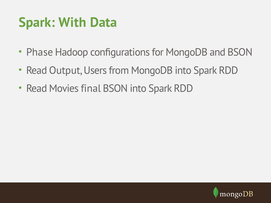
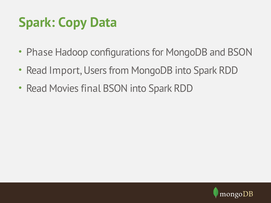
With: With -> Copy (73, 22)
Output: Output -> Import (66, 70)
